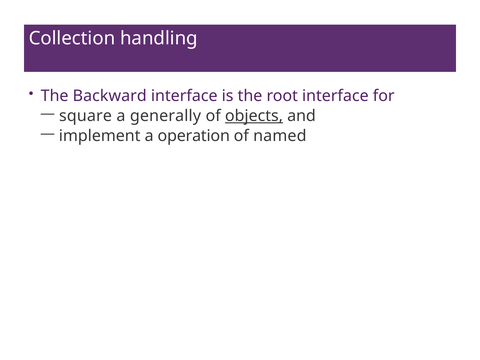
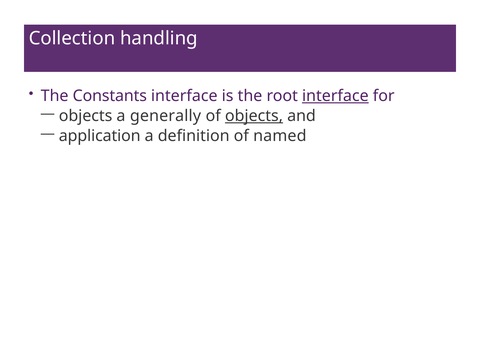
Backward: Backward -> Constants (110, 96)
interface underline: none -> present (335, 96)
square: square -> objects (86, 116)
implement: implement -> application (100, 136)
operation: operation -> definition (194, 136)
